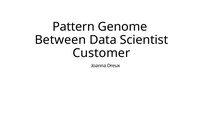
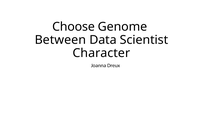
Pattern: Pattern -> Choose (74, 27)
Customer: Customer -> Character (101, 53)
